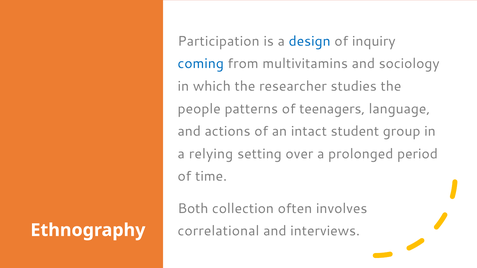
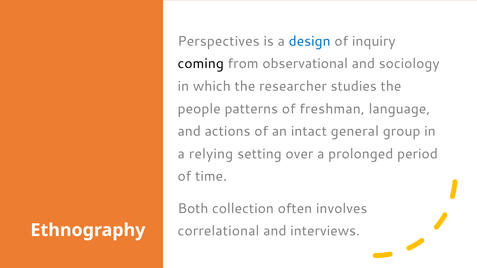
Participation: Participation -> Perspectives (219, 41)
coming colour: blue -> black (201, 64)
multivitamins: multivitamins -> observational (305, 64)
teenagers: teenagers -> freshman (332, 109)
student: student -> general (355, 131)
